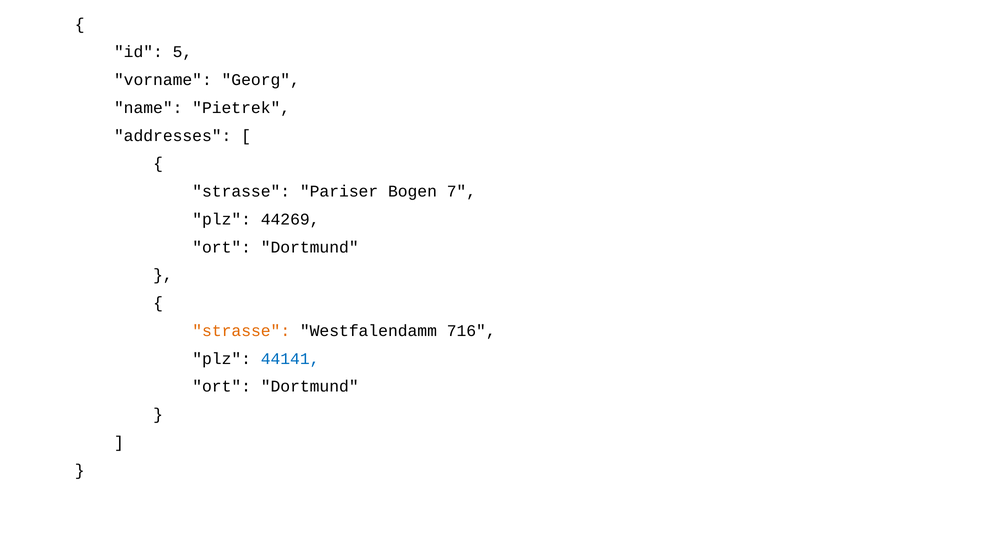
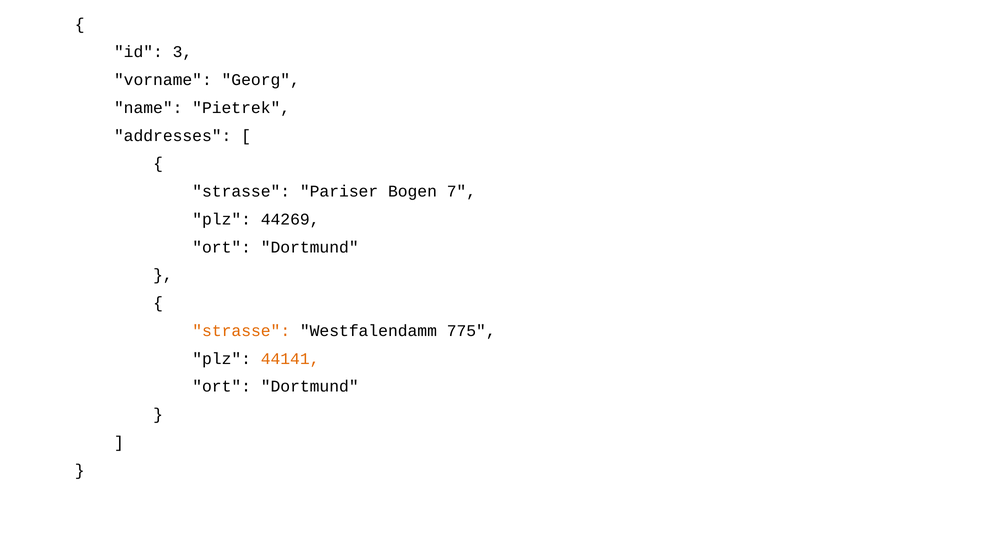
5: 5 -> 3 (182, 52)
716: 716 -> 775 (471, 331)
44141 colour: blue -> orange (290, 359)
